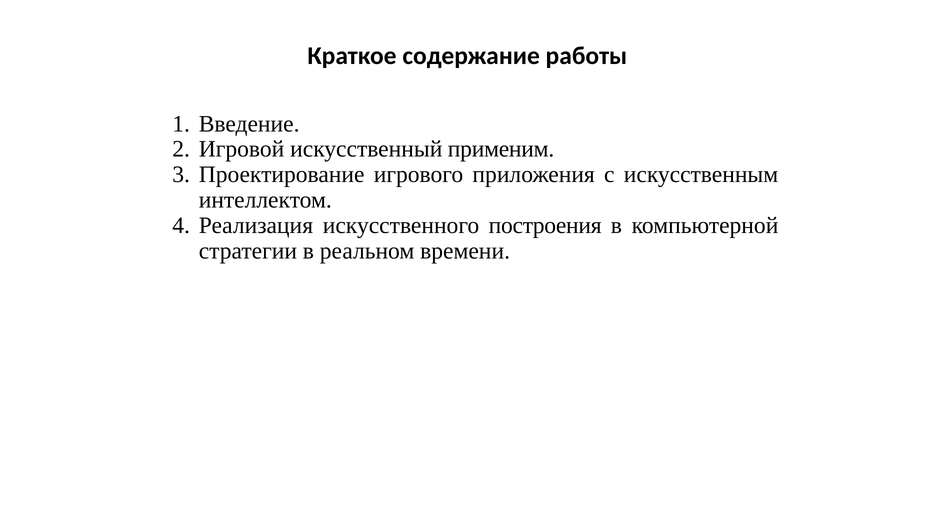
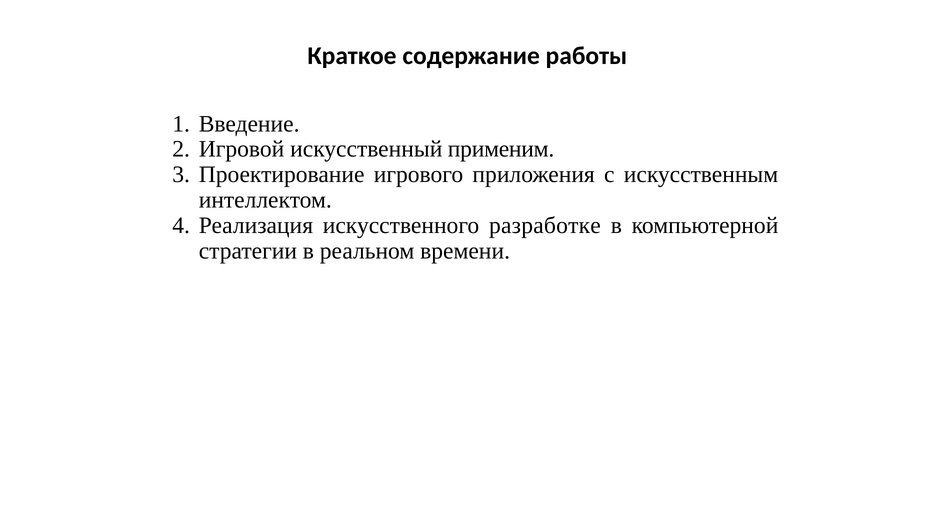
построения: построения -> разработке (545, 225)
